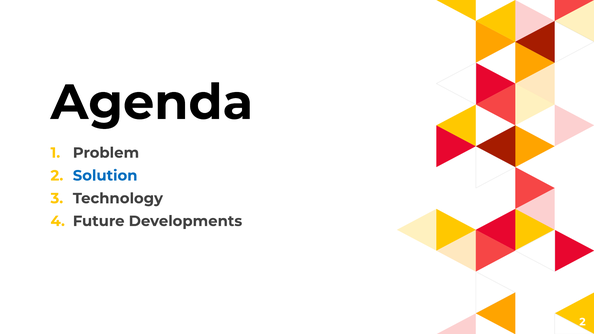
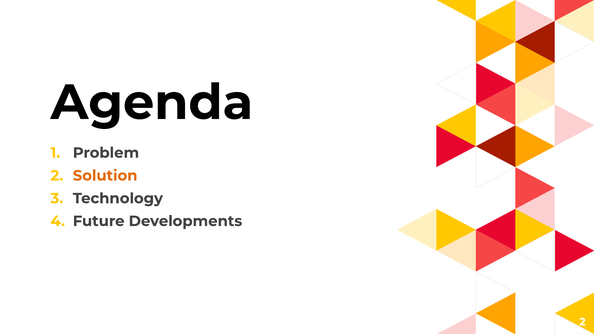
Solution colour: blue -> orange (105, 176)
